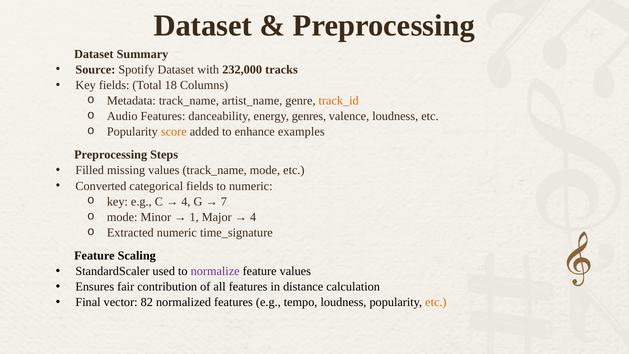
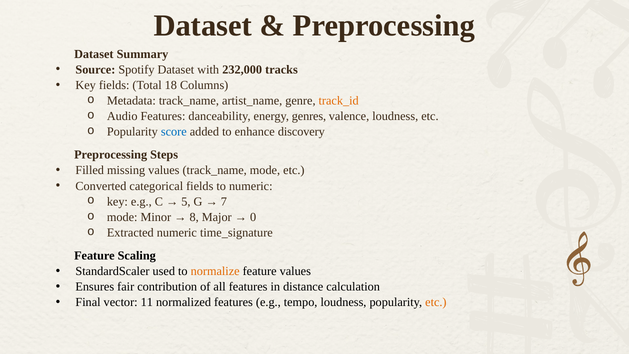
score colour: orange -> blue (174, 132)
examples: examples -> discovery (301, 132)
4: 4 -> 5 (186, 201)
1: 1 -> 8 (194, 217)
4: 4 -> 0 (253, 217)
normalize colour: purple -> orange (215, 271)
82: 82 -> 11 (147, 302)
